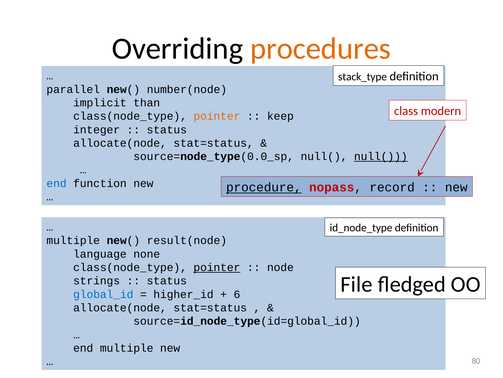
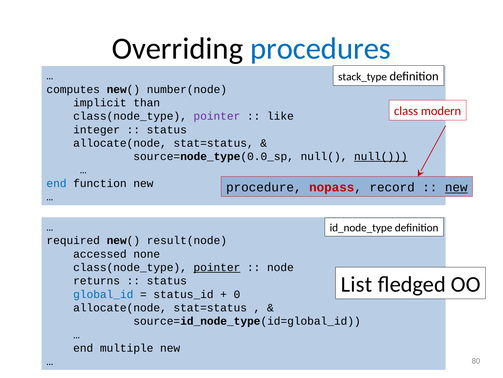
procedures colour: orange -> blue (321, 49)
parallel: parallel -> computes (73, 89)
pointer colour: orange -> purple (217, 116)
keep: keep -> like (280, 116)
procedure underline: present -> none (264, 187)
new underline: none -> present (456, 187)
multiple: multiple -> required (73, 240)
language: language -> accessed (100, 254)
File: File -> List (357, 284)
strings: strings -> returns (97, 280)
higher_id: higher_id -> status_id (183, 294)
6: 6 -> 0 (237, 294)
